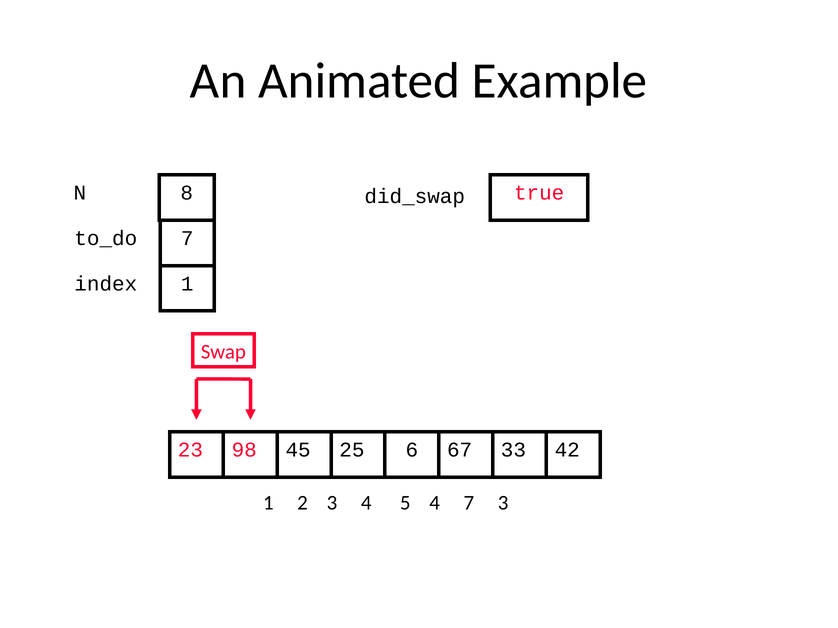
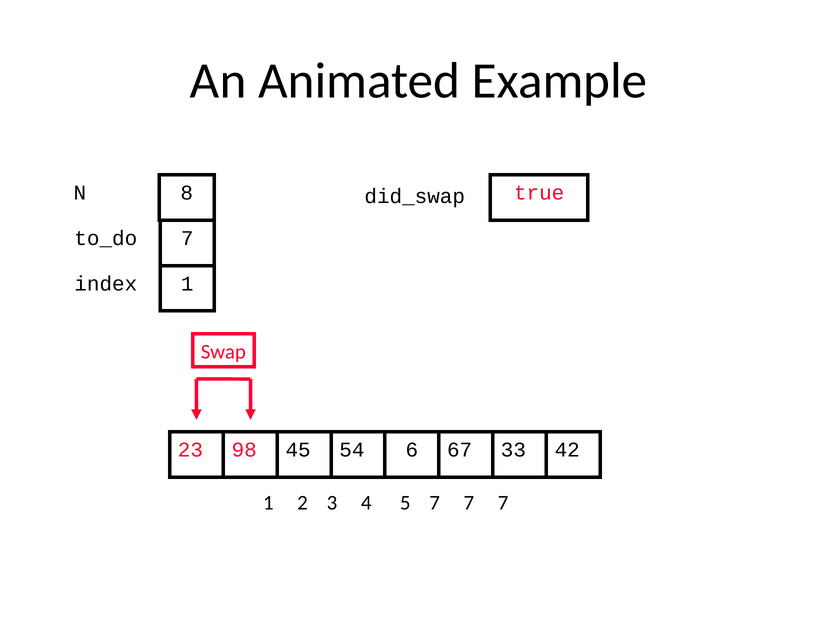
25: 25 -> 54 (352, 450)
5 4: 4 -> 7 (435, 503)
3: 3 -> 7 (503, 503)
